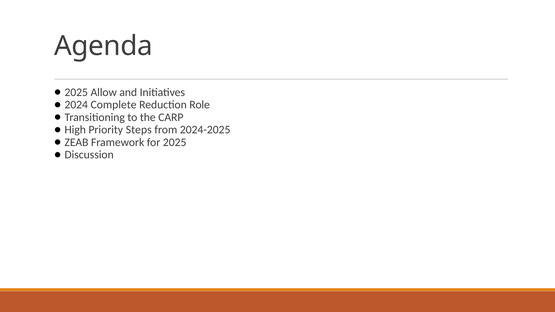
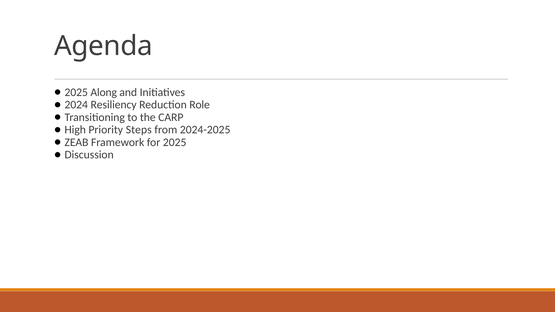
Allow: Allow -> Along (104, 92)
Complete: Complete -> Resiliency (114, 105)
